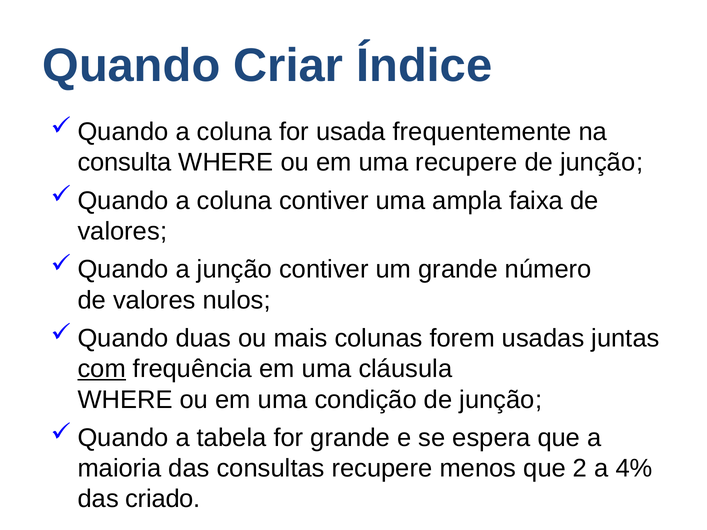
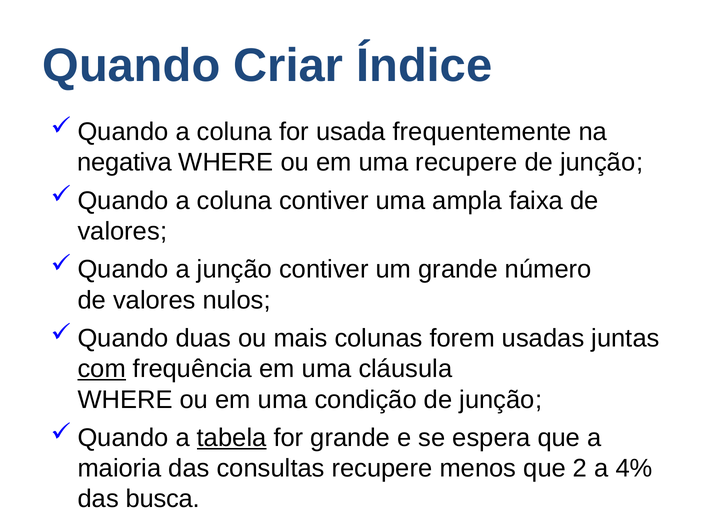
consulta: consulta -> negativa (125, 163)
tabela underline: none -> present (232, 438)
criado: criado -> busca (163, 499)
